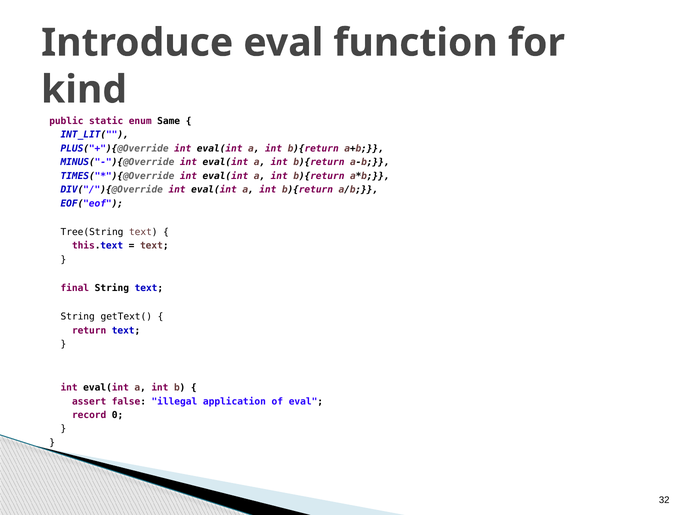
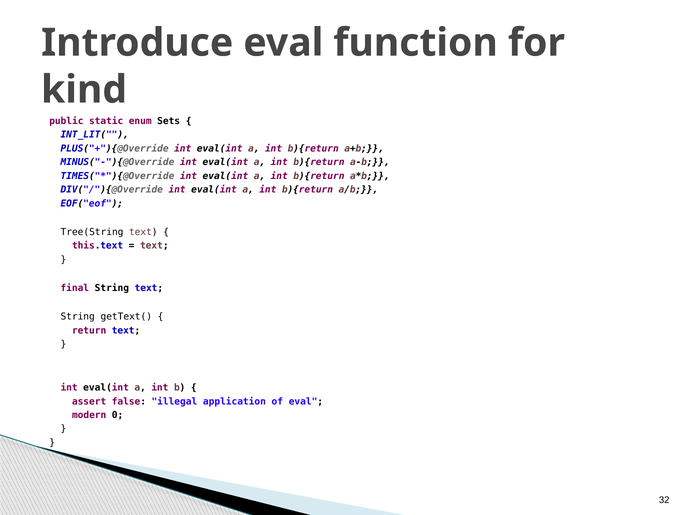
Same: Same -> Sets (169, 121)
record: record -> modern (89, 415)
